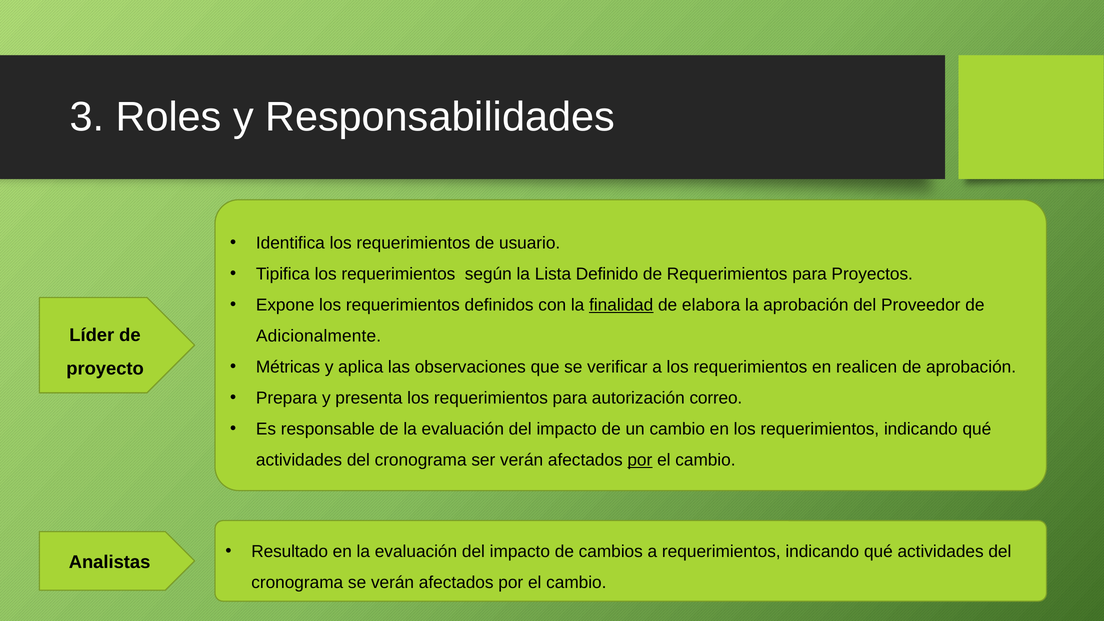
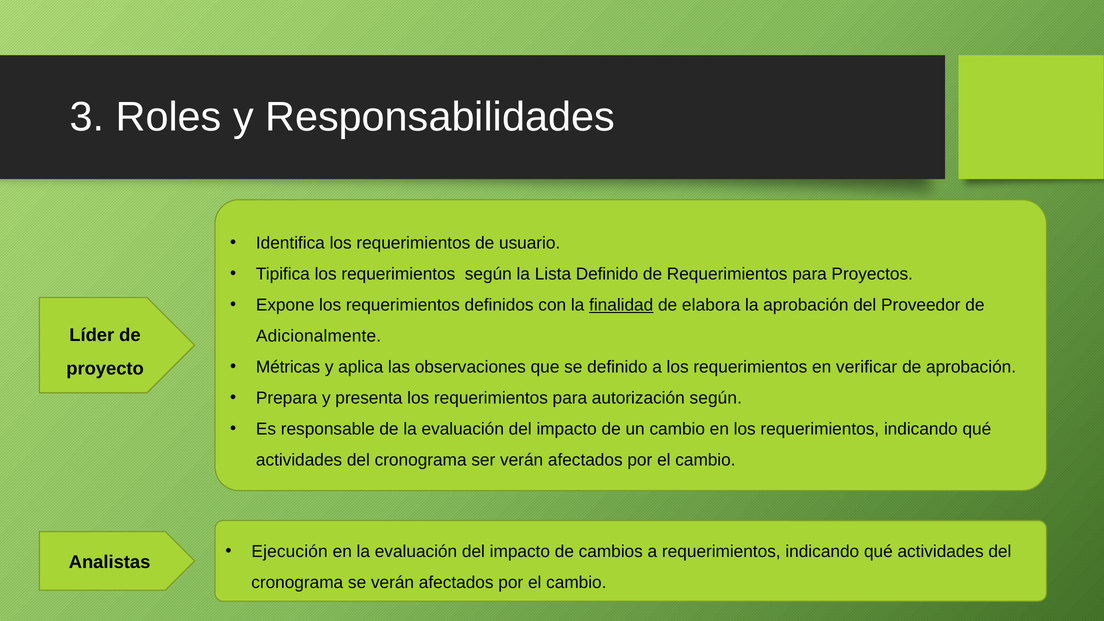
se verificar: verificar -> definido (617, 367)
realicen: realicen -> verificar (867, 367)
autorización correo: correo -> según (716, 398)
por underline: present -> none (640, 460)
Resultado: Resultado -> Ejecución (290, 552)
